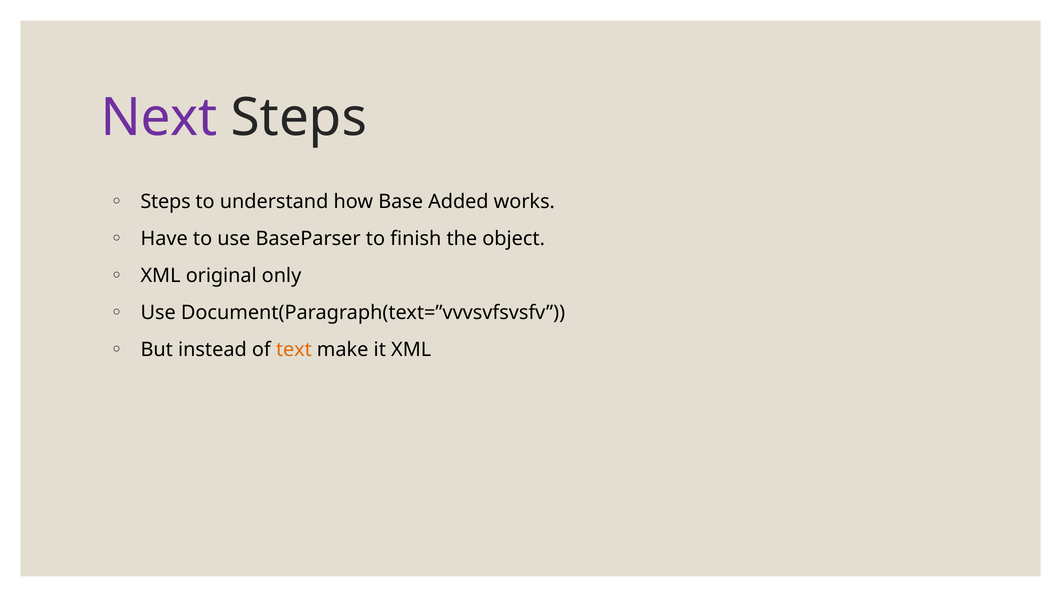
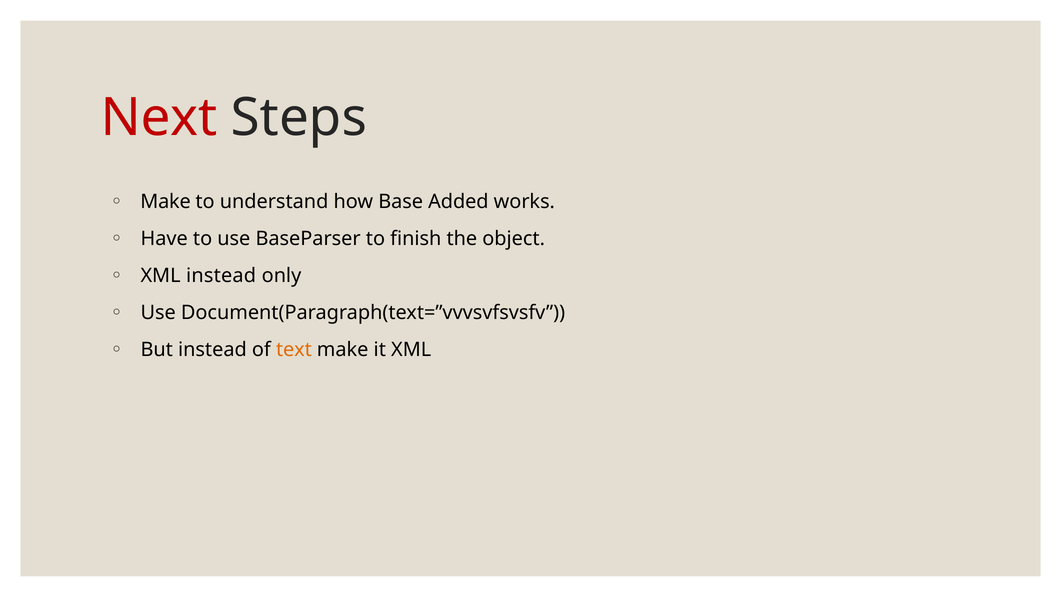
Next colour: purple -> red (159, 118)
Steps: Steps -> Make (166, 202)
XML original: original -> instead (221, 276)
